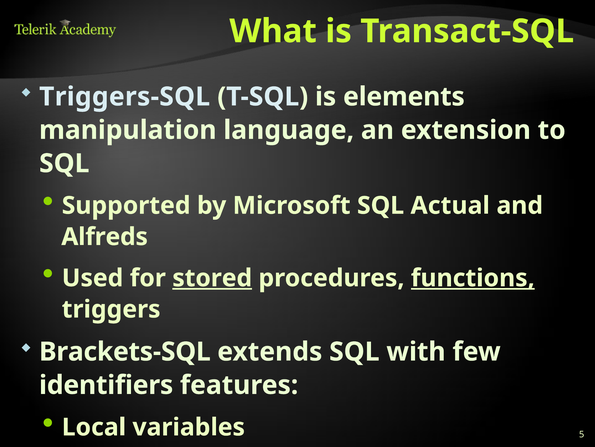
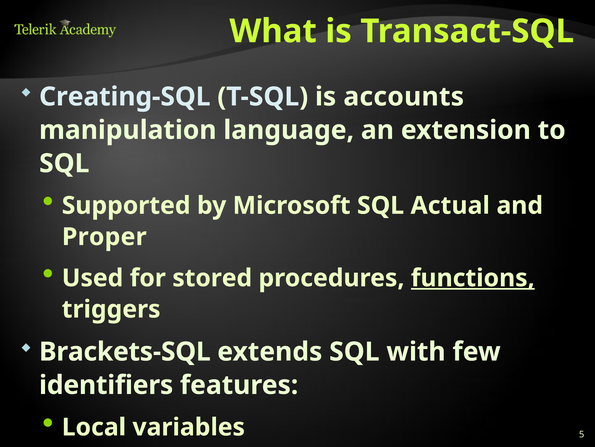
Triggers-SQL: Triggers-SQL -> Creating-SQL (125, 97)
elements: elements -> accounts (404, 97)
Alfreds: Alfreds -> Proper (104, 236)
stored underline: present -> none (212, 278)
